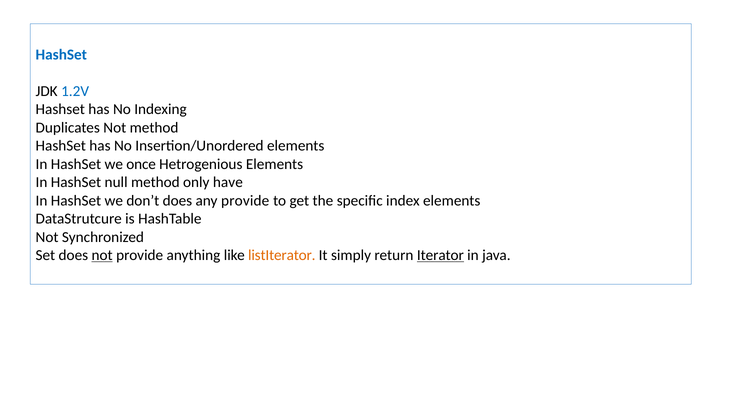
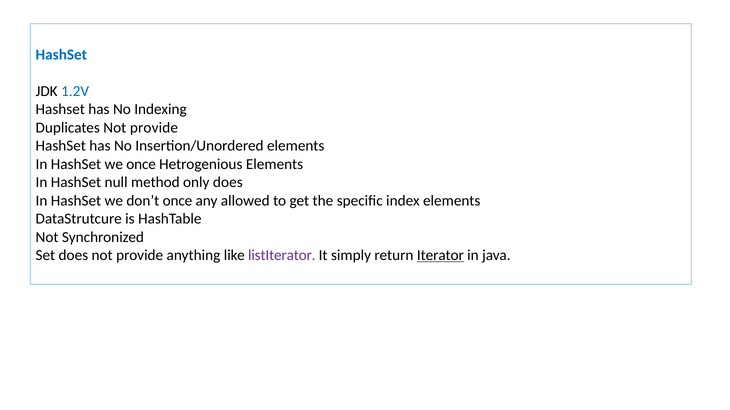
Duplicates Not method: method -> provide (154, 128)
only have: have -> does (228, 183)
don’t does: does -> once (177, 201)
any provide: provide -> allowed (245, 201)
not underline: present -> none (102, 256)
listIterator colour: orange -> purple (282, 256)
